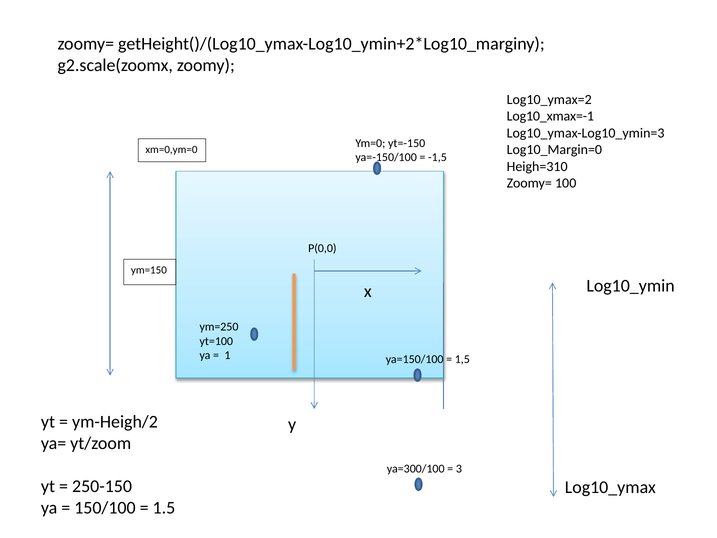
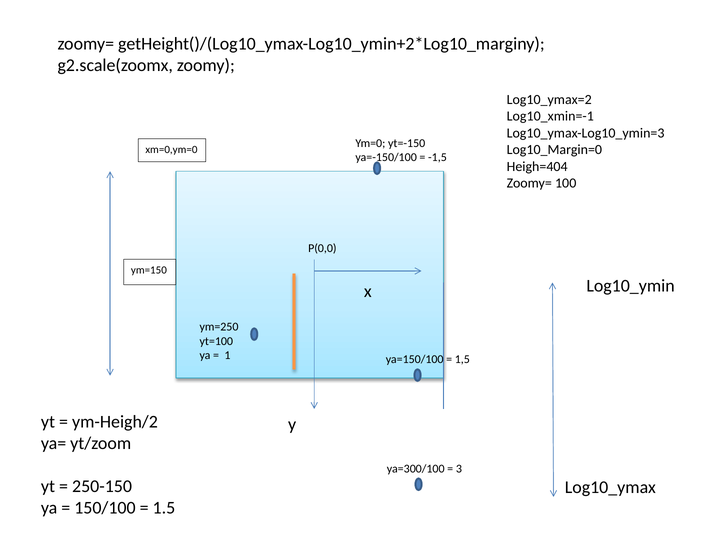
Log10_xmax=-1: Log10_xmax=-1 -> Log10_xmin=-1 (550, 116)
Heigh=310: Heigh=310 -> Heigh=404 (537, 167)
